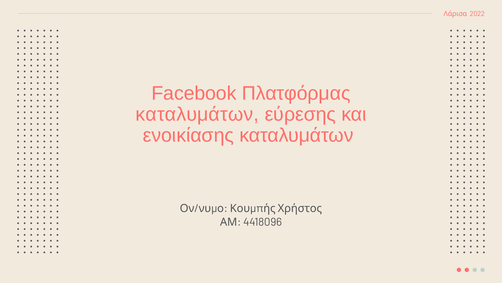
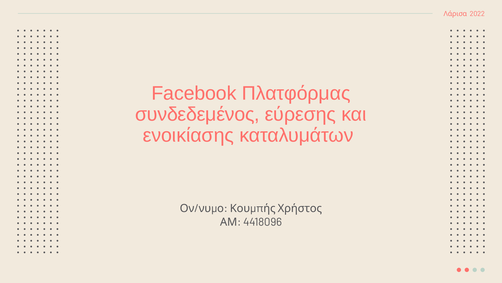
καταλυμάτων: καταλυμάτων -> συνδεδεμένος (197, 114)
